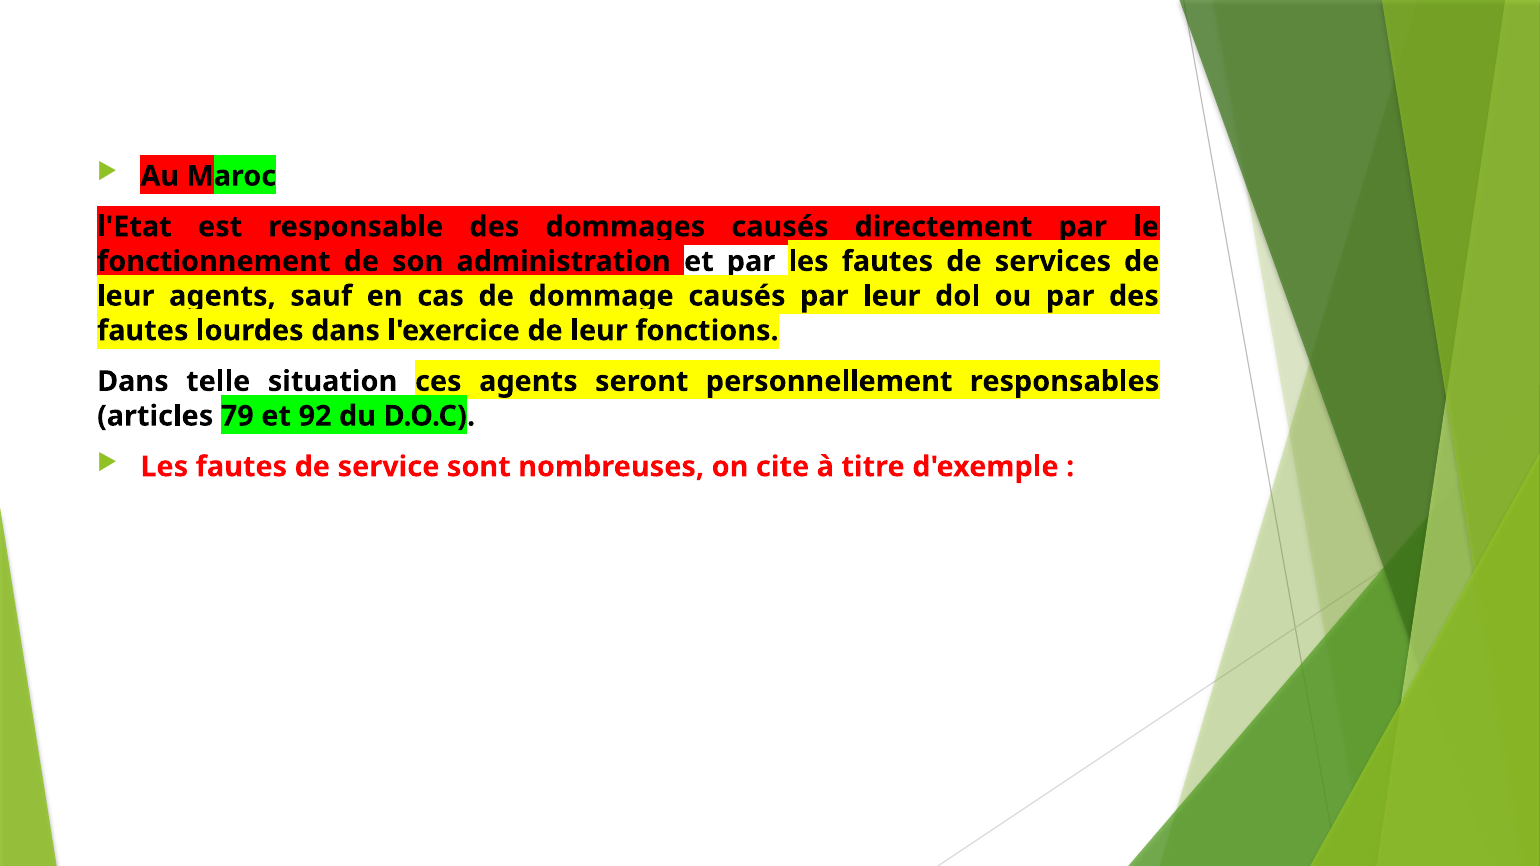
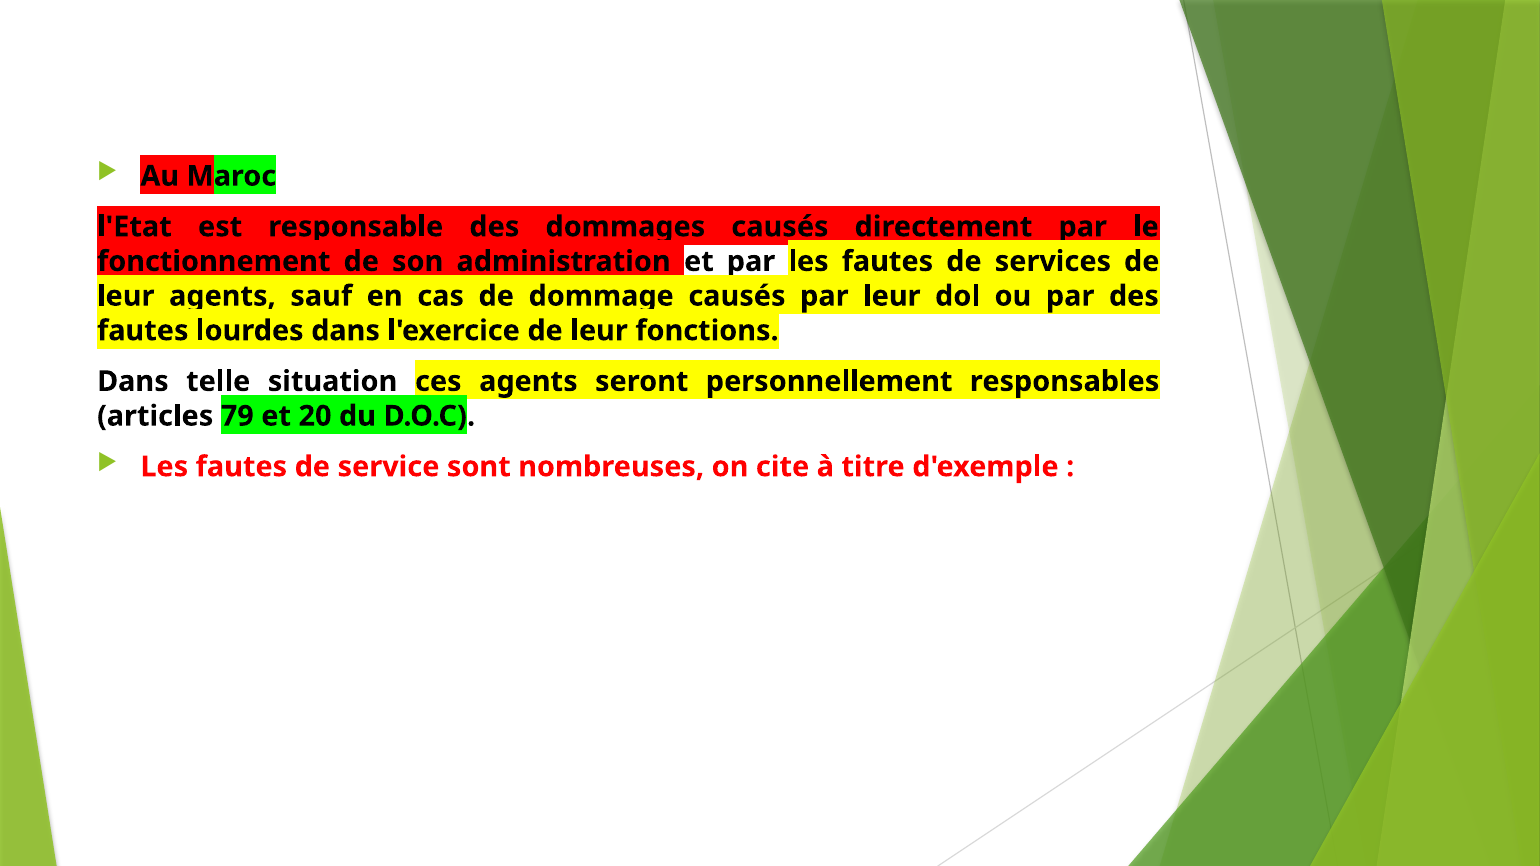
92: 92 -> 20 (315, 416)
